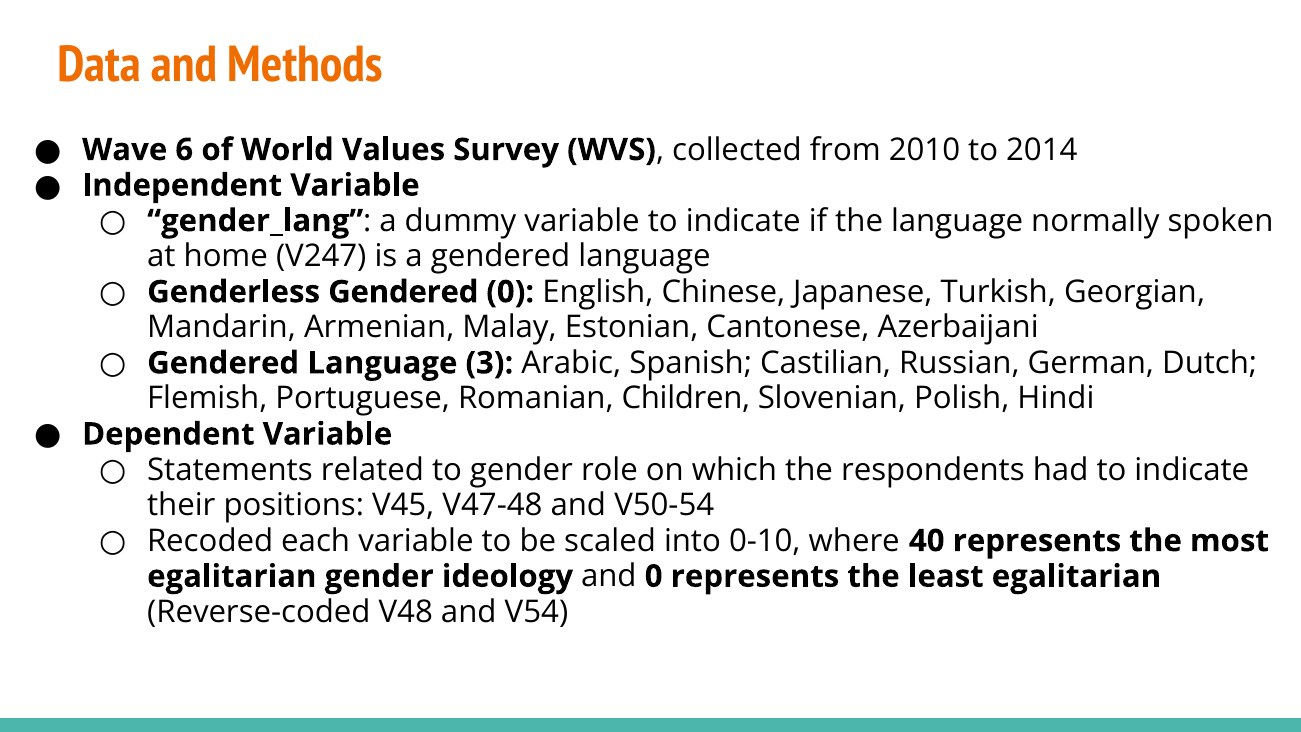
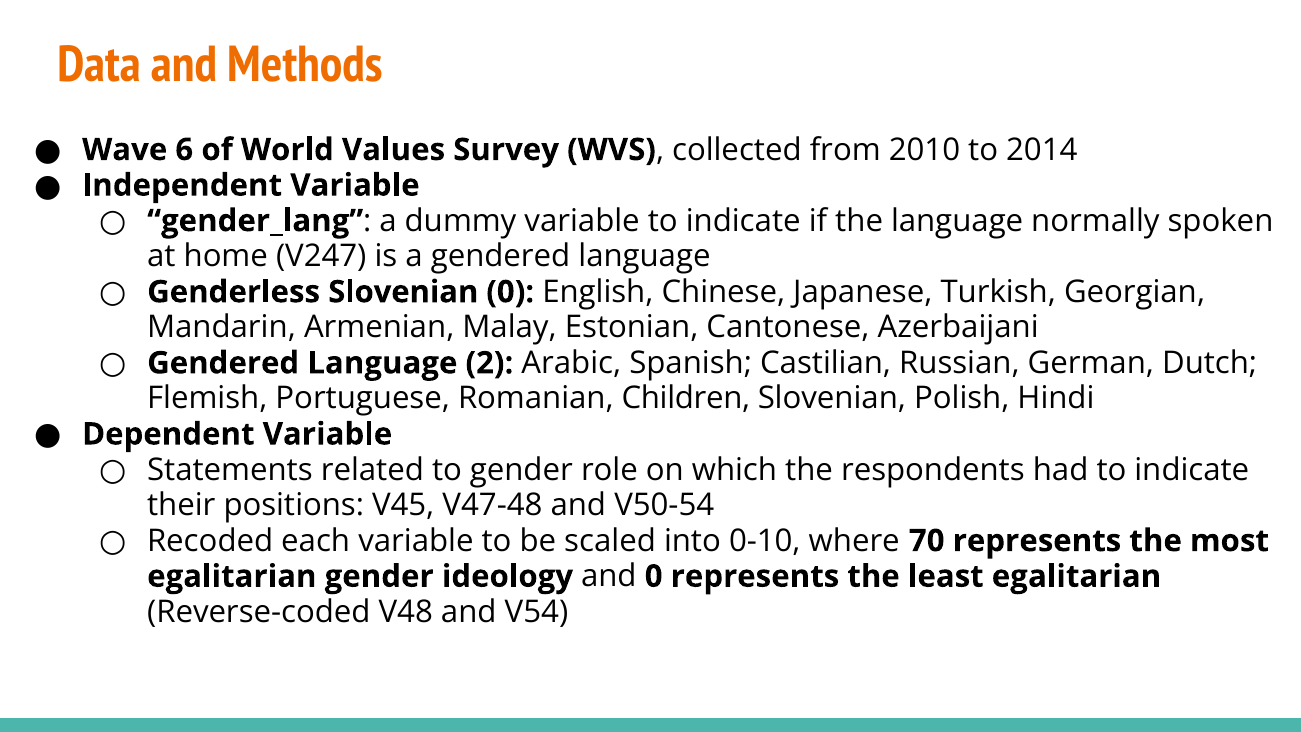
Genderless Gendered: Gendered -> Slovenian (403, 292)
3: 3 -> 2 (489, 363)
40: 40 -> 70 (927, 541)
